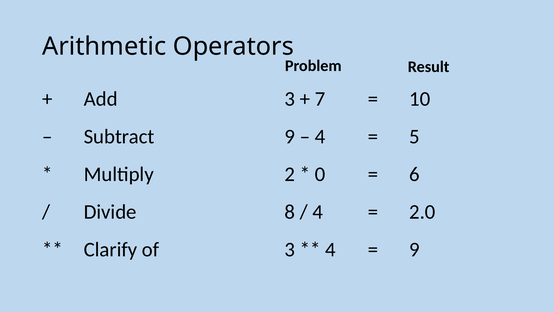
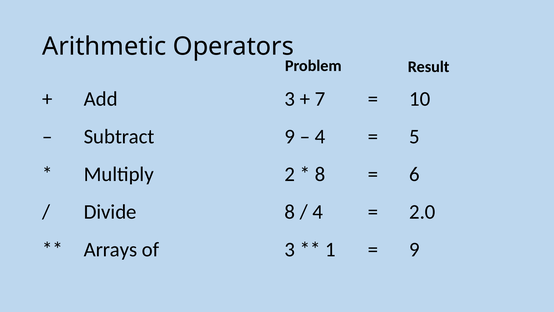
0: 0 -> 8 (320, 174)
Clarify: Clarify -> Arrays (111, 249)
4: 4 -> 1 (330, 249)
